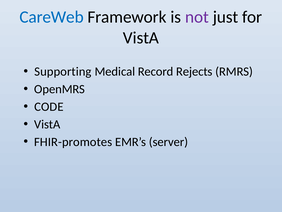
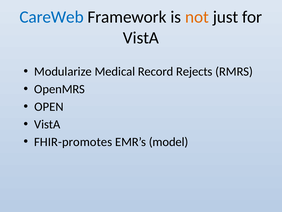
not colour: purple -> orange (197, 17)
Supporting: Supporting -> Modularize (63, 71)
CODE: CODE -> OPEN (49, 106)
server: server -> model (169, 142)
